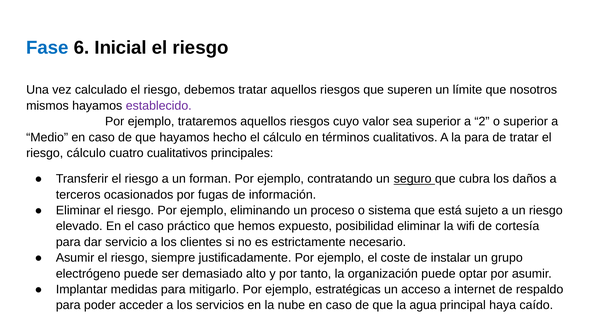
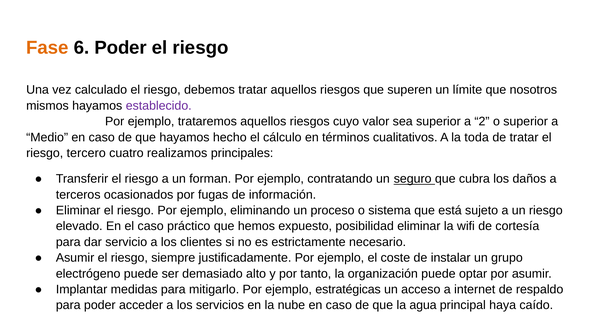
Fase colour: blue -> orange (47, 48)
6 Inicial: Inicial -> Poder (121, 48)
la para: para -> toda (477, 137)
riesgo cálculo: cálculo -> tercero (86, 153)
cuatro cualitativos: cualitativos -> realizamos (177, 153)
